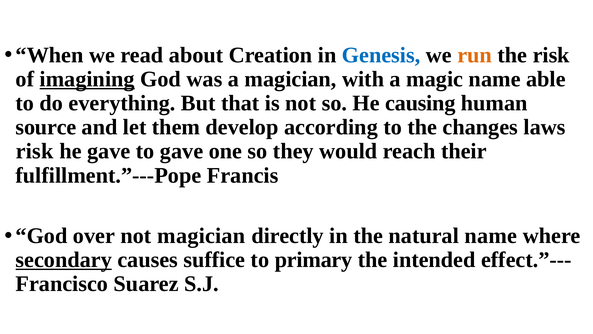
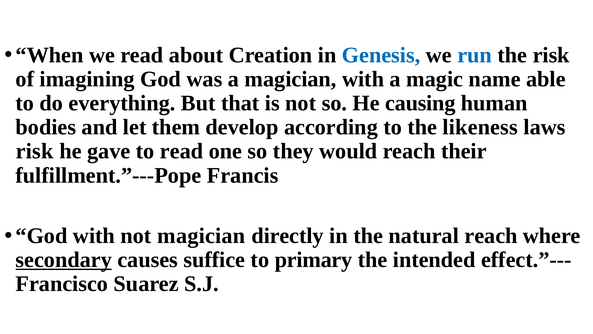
run colour: orange -> blue (475, 55)
imagining underline: present -> none (87, 79)
source: source -> bodies (46, 127)
changes: changes -> likeness (480, 127)
to gave: gave -> read (182, 151)
over: over -> with (94, 236)
natural name: name -> reach (491, 236)
